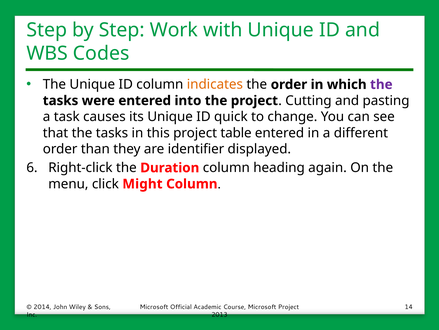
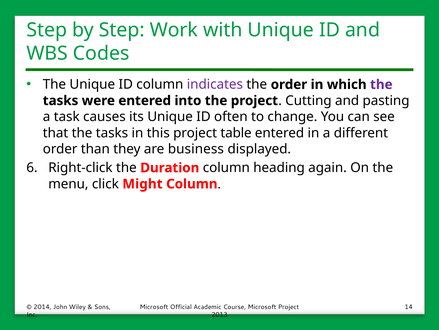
indicates colour: orange -> purple (215, 84)
quick: quick -> often (231, 117)
identifier: identifier -> business (196, 149)
